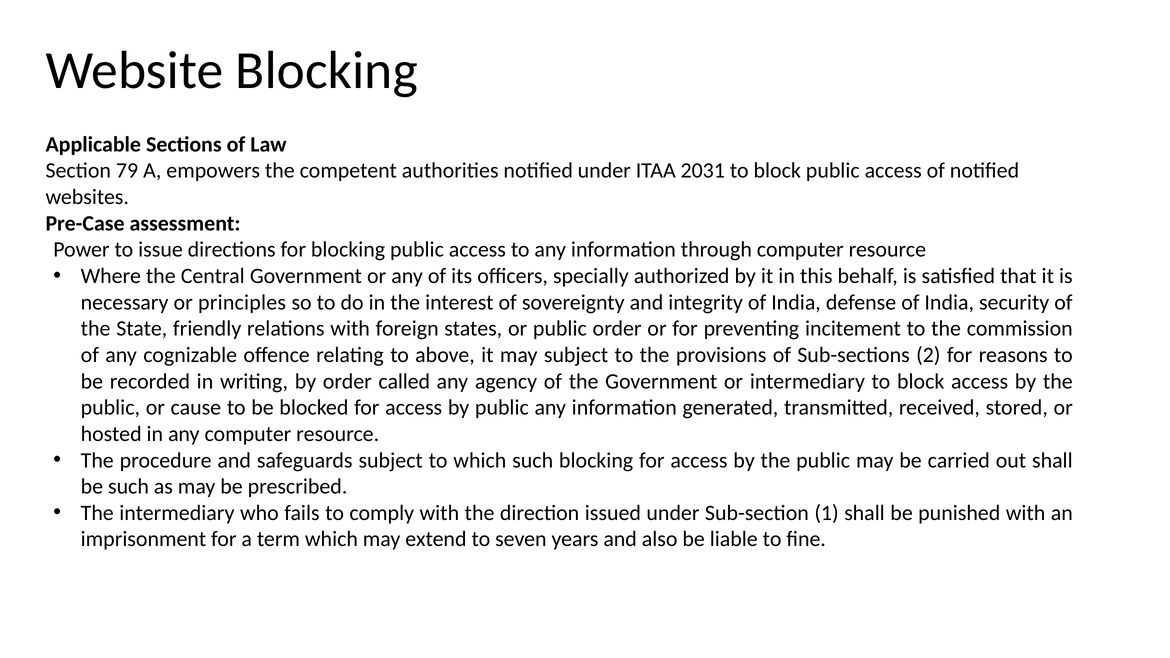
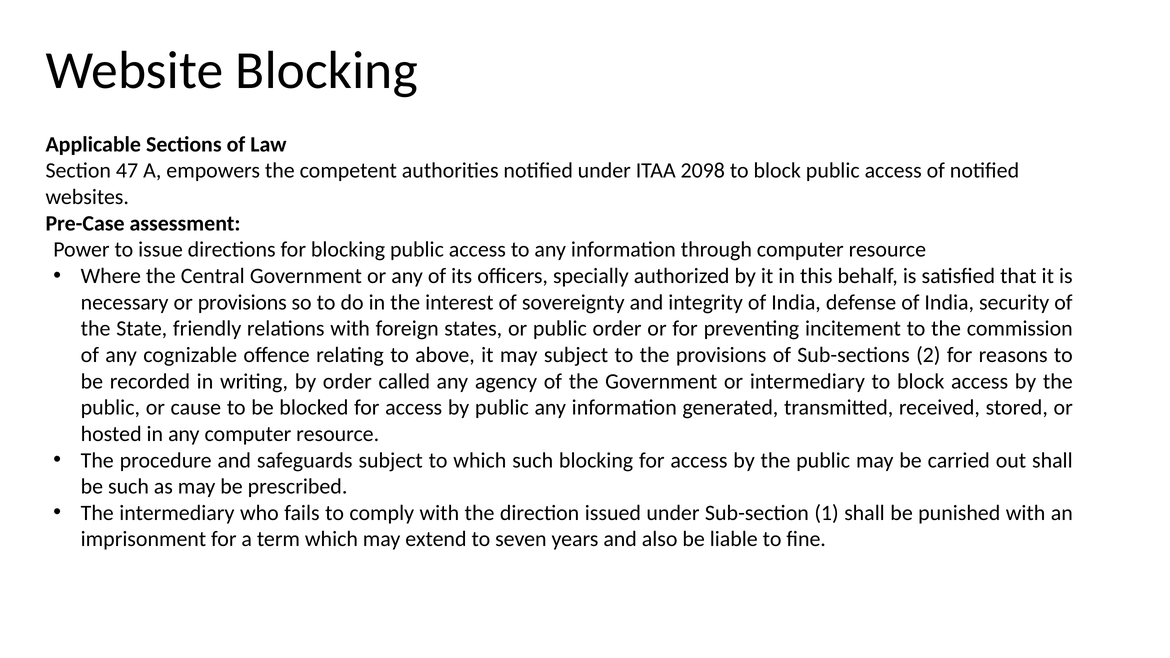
79: 79 -> 47 (127, 171)
2031: 2031 -> 2098 (703, 171)
or principles: principles -> provisions (242, 302)
